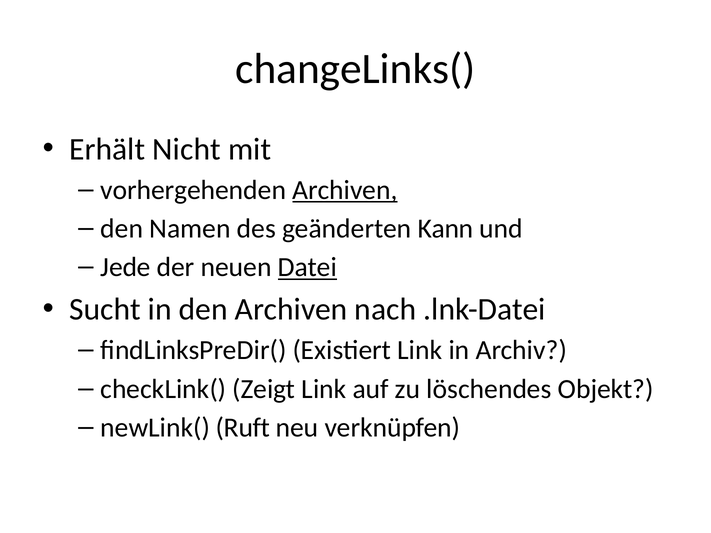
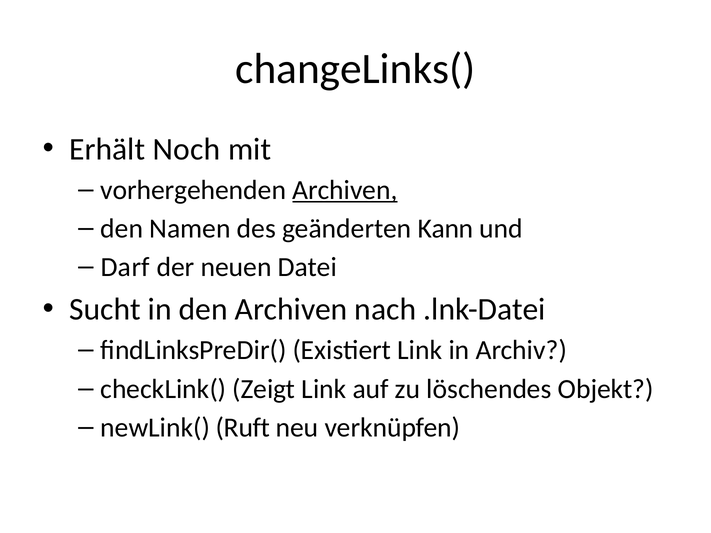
Nicht: Nicht -> Noch (187, 149)
Jede: Jede -> Darf (125, 267)
Datei underline: present -> none (307, 267)
